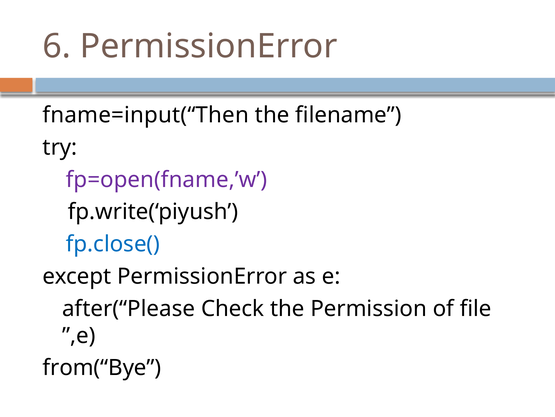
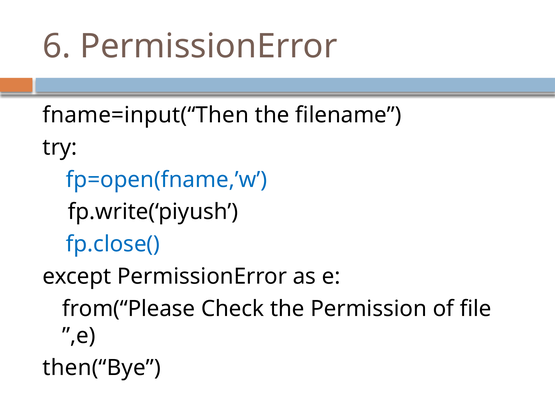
fp=open(fname,’w colour: purple -> blue (166, 179)
after(“Please: after(“Please -> from(“Please (129, 308)
from(“Bye: from(“Bye -> then(“Bye (102, 367)
